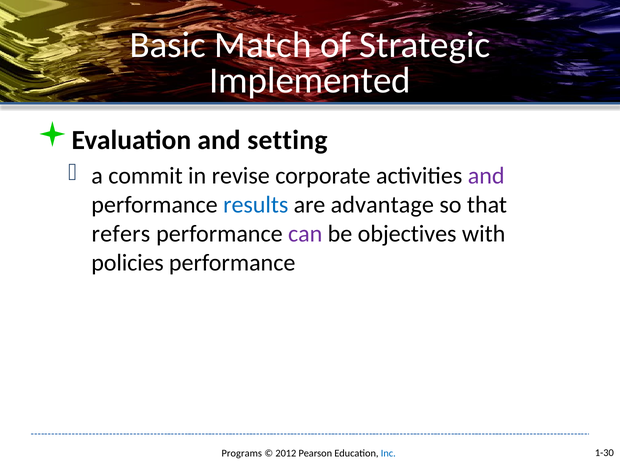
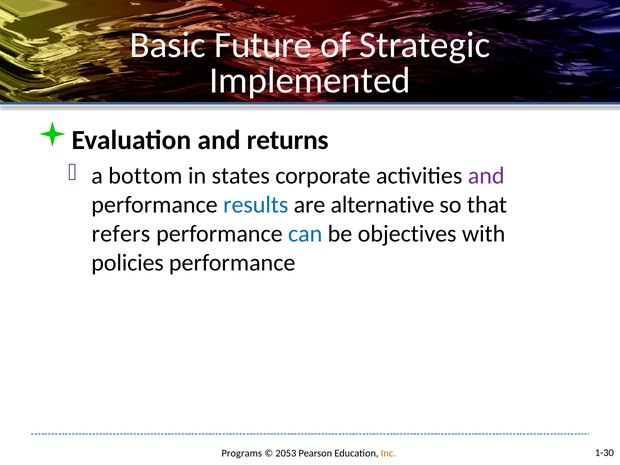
Match: Match -> Future (263, 45)
setting: setting -> returns (288, 140)
commit: commit -> bottom (145, 176)
revise: revise -> states (241, 176)
advantage: advantage -> alternative (382, 205)
can colour: purple -> blue (305, 234)
2012: 2012 -> 2053 (286, 453)
Inc colour: blue -> orange (388, 453)
